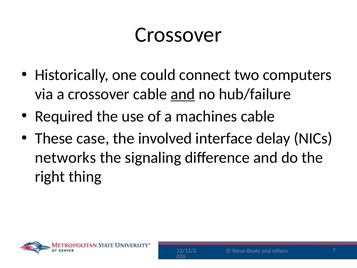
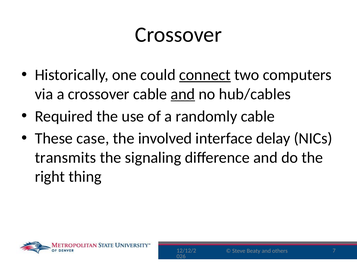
connect underline: none -> present (205, 75)
hub/failure: hub/failure -> hub/cables (255, 94)
machines: machines -> randomly (206, 116)
networks: networks -> transmits (65, 157)
